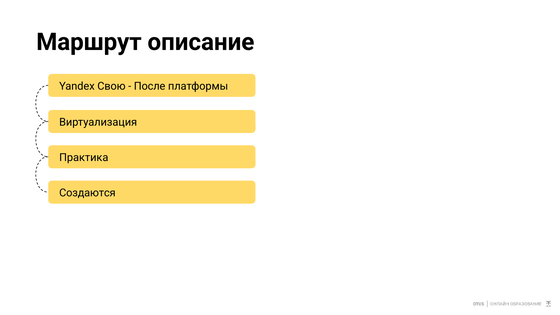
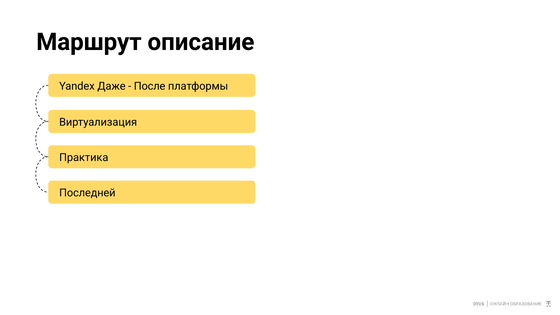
Свою: Свою -> Даже (111, 86)
Создаются: Создаются -> Последней (87, 193)
